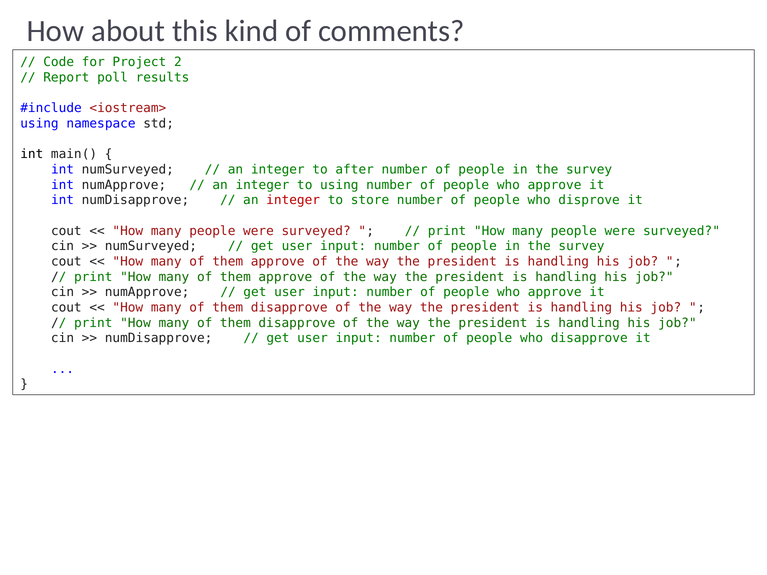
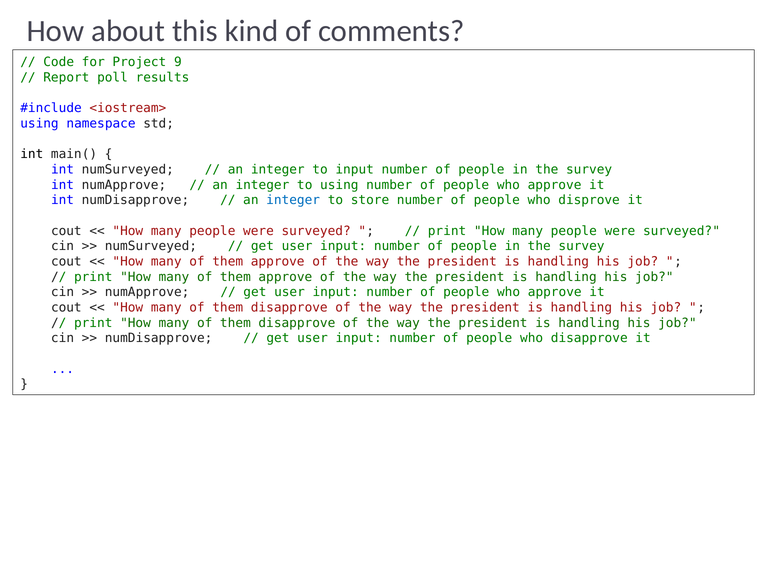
2: 2 -> 9 (178, 62)
to after: after -> input (355, 170)
integer colour: red -> blue (293, 200)
